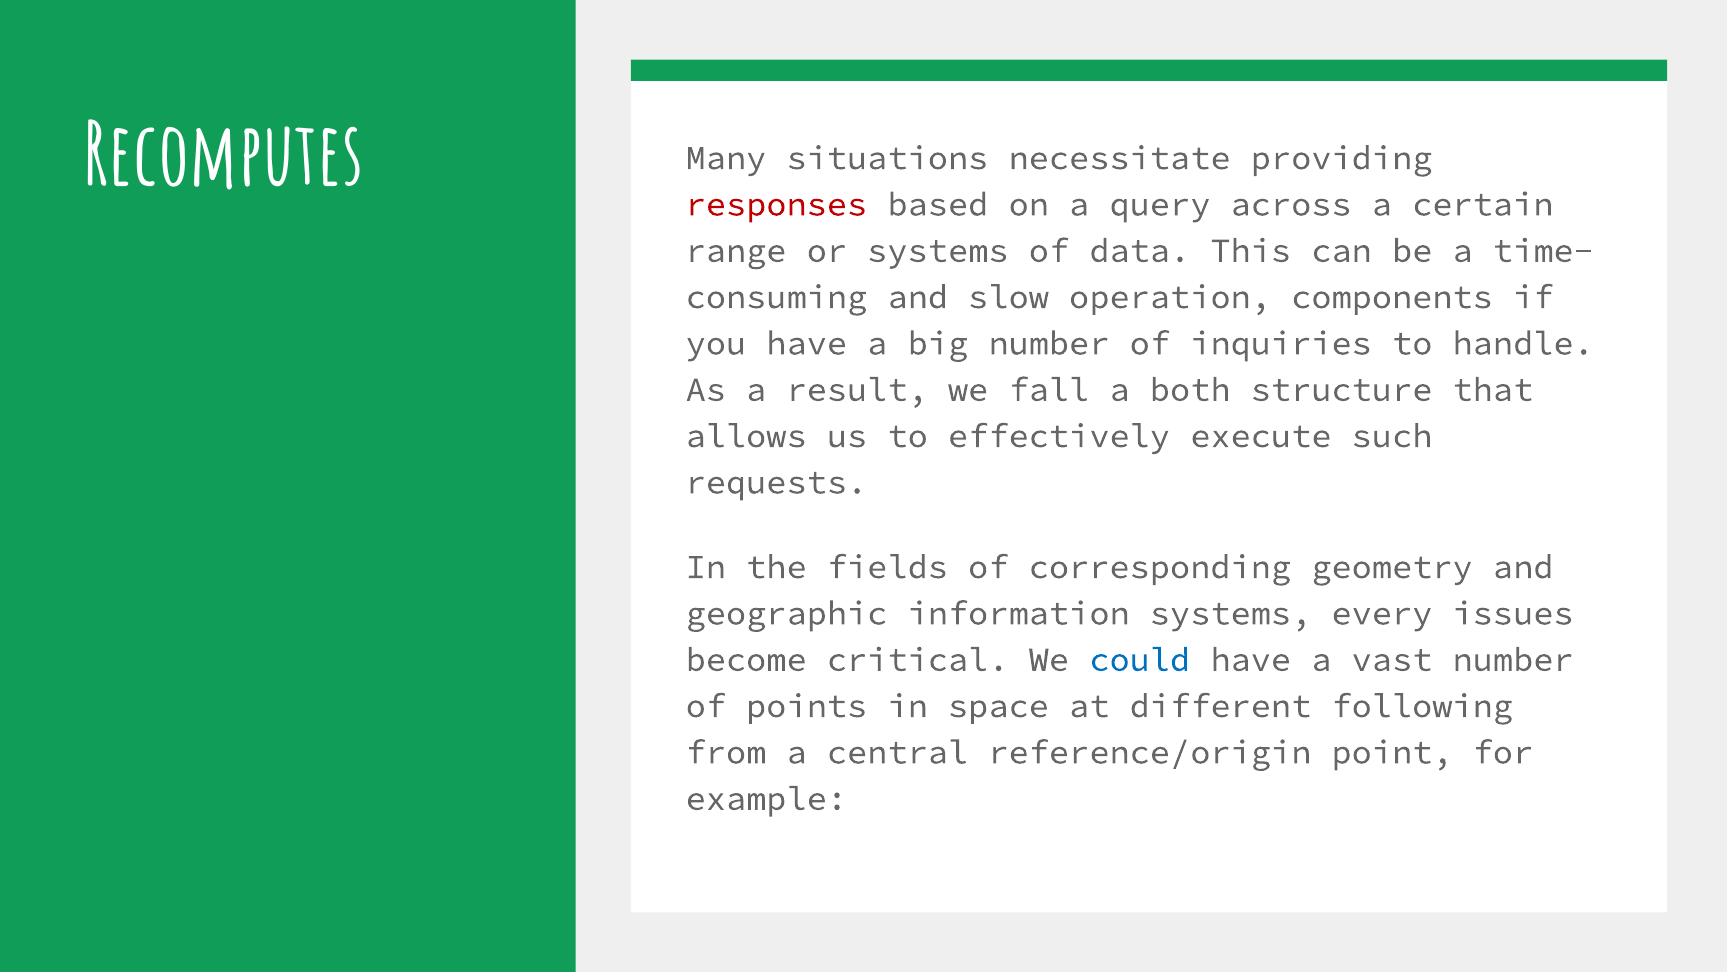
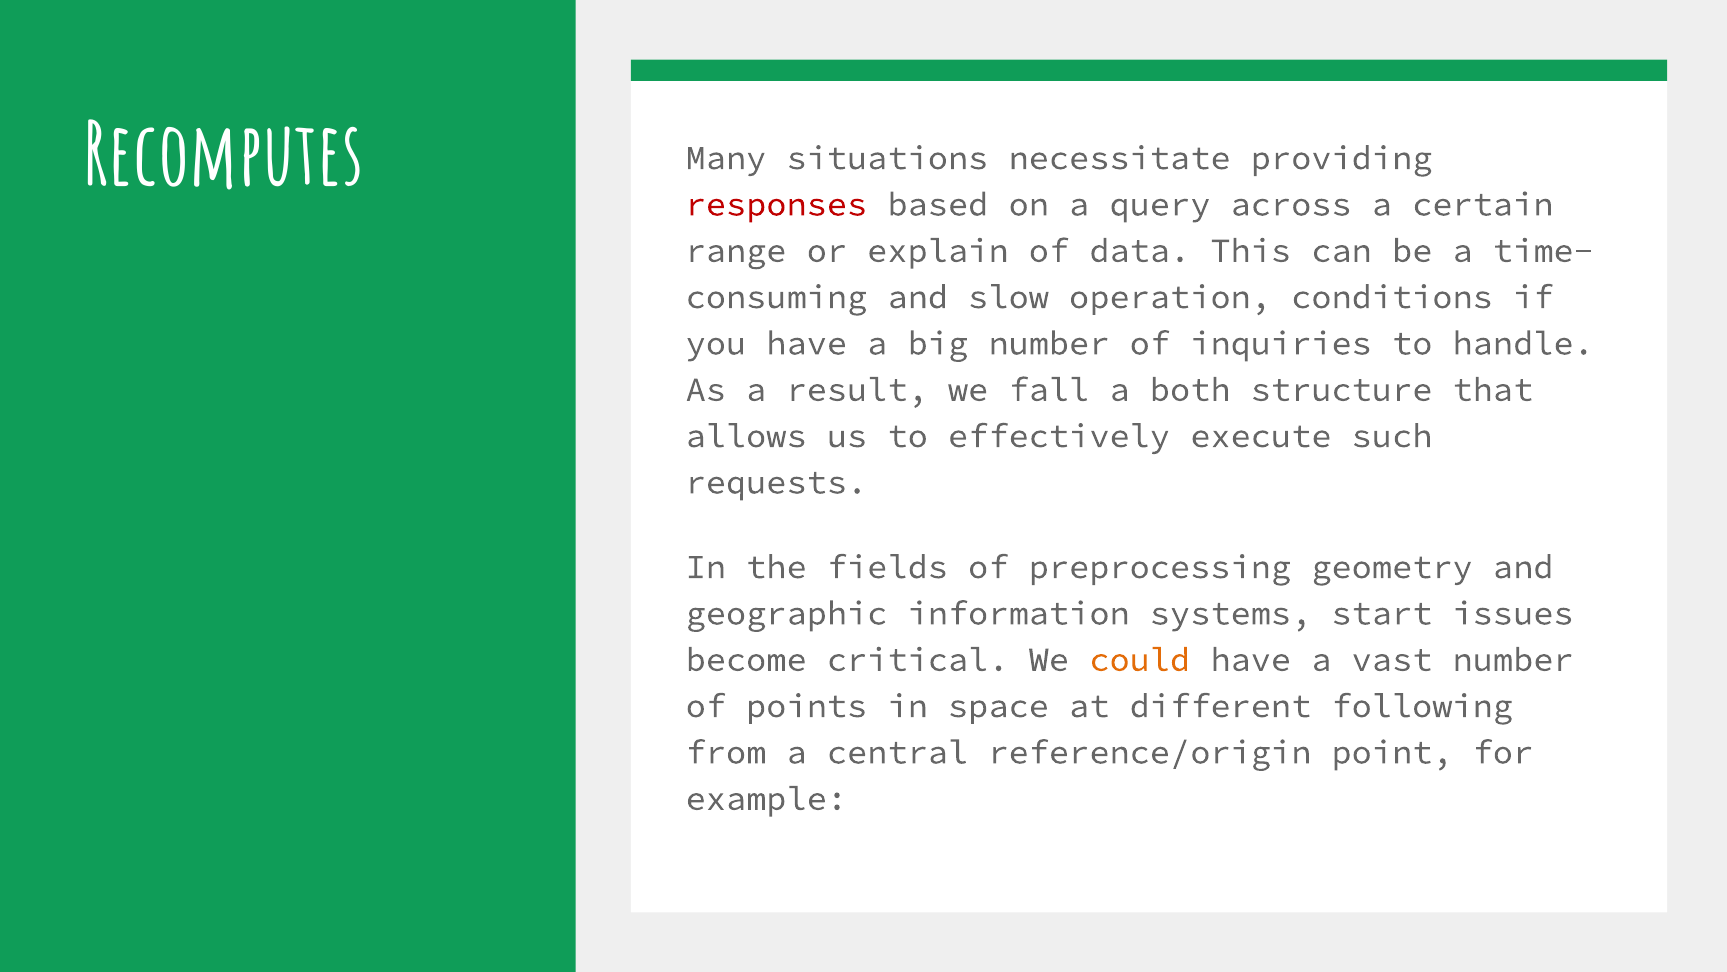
or systems: systems -> explain (938, 251)
components: components -> conditions (1392, 297)
corresponding: corresponding -> preprocessing (1160, 567)
every: every -> start (1382, 613)
could colour: blue -> orange (1140, 659)
